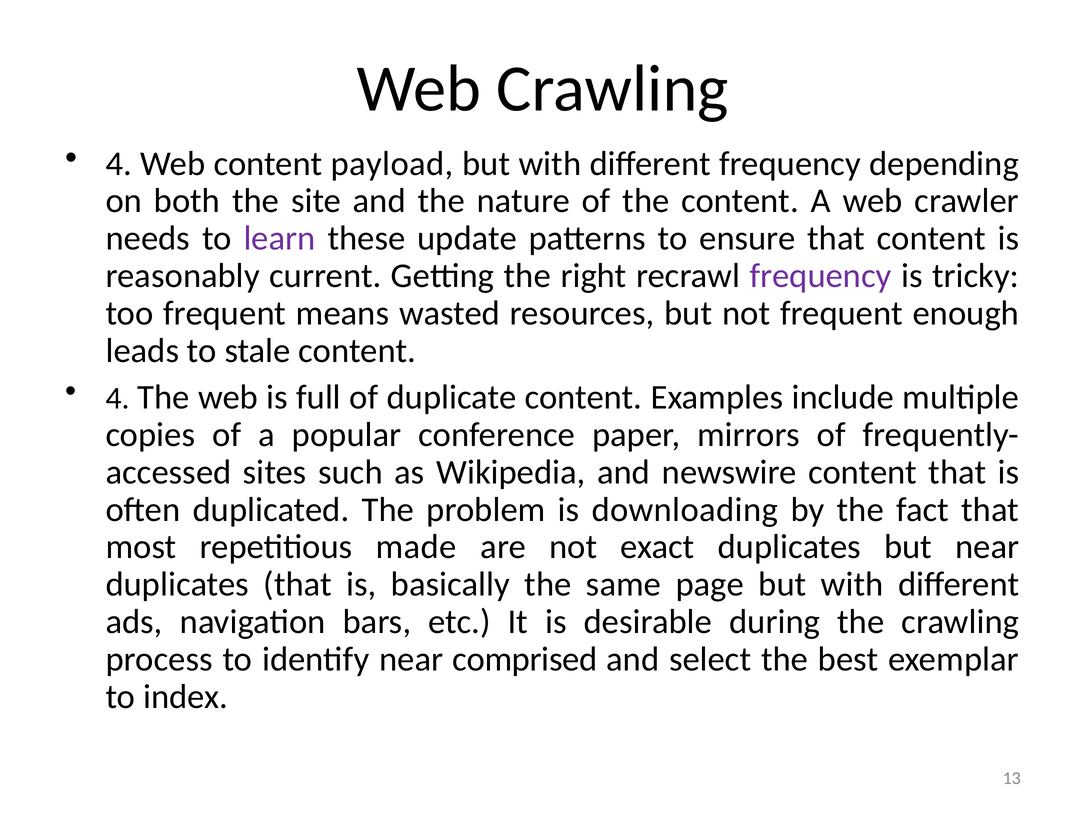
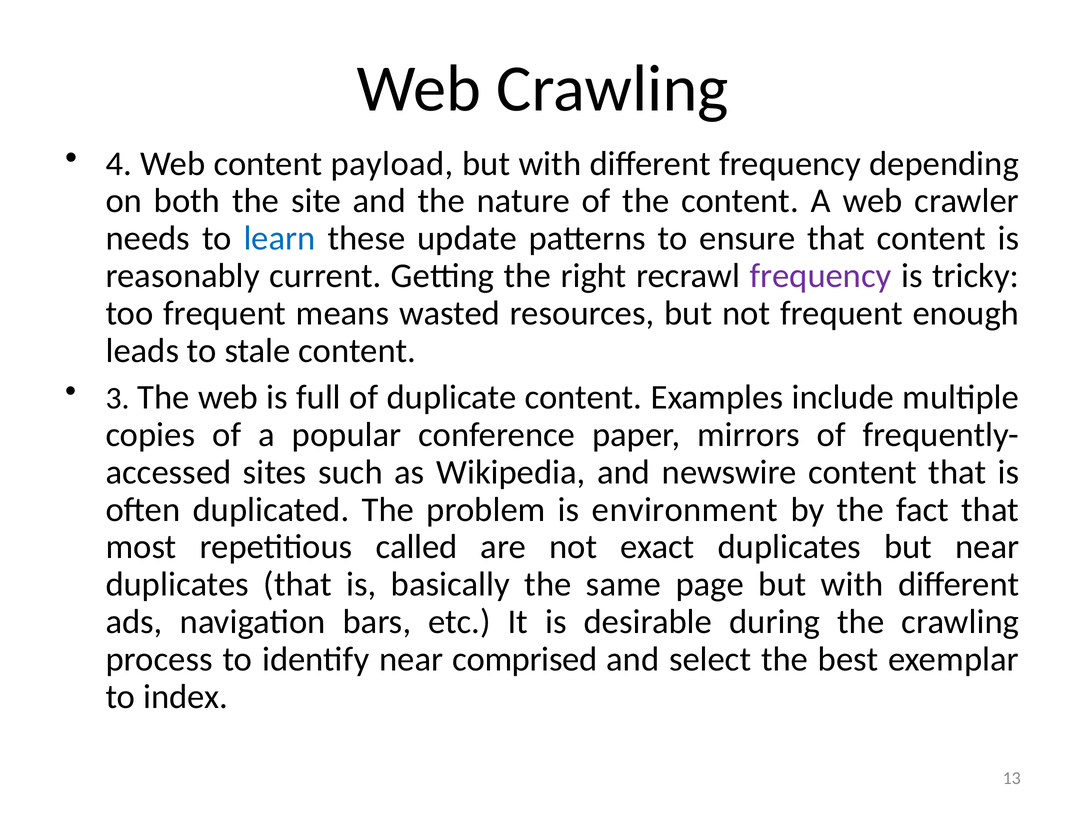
learn colour: purple -> blue (280, 238)
4: 4 -> 3 (118, 398)
downloading: downloading -> environment (685, 509)
made: made -> called (417, 547)
